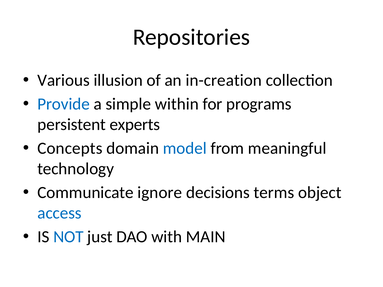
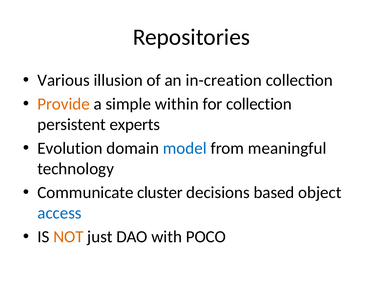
Provide colour: blue -> orange (64, 104)
for programs: programs -> collection (259, 104)
Concepts: Concepts -> Evolution (70, 148)
ignore: ignore -> cluster (160, 193)
terms: terms -> based (274, 193)
NOT colour: blue -> orange (68, 237)
MAIN: MAIN -> POCO (206, 237)
